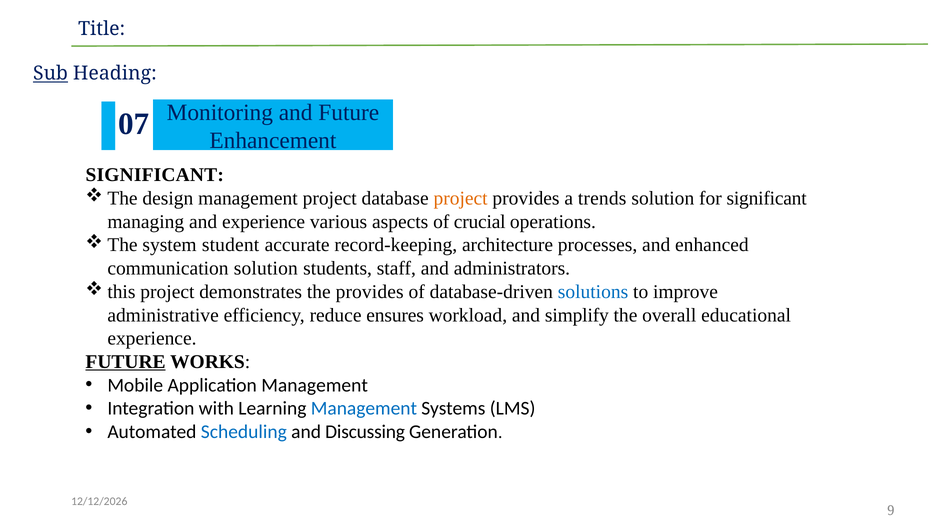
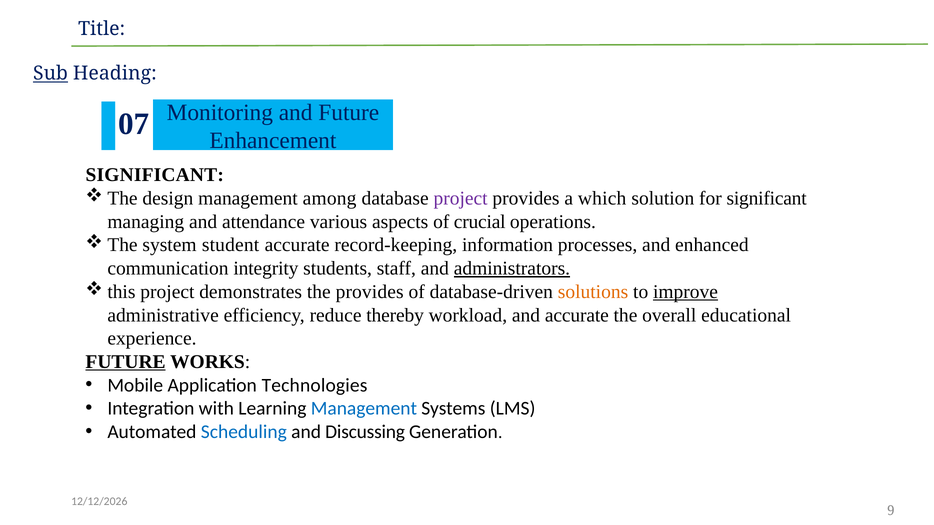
management project: project -> among (330, 199)
project colour: orange -> purple (461, 199)
trends: trends -> which (602, 199)
and experience: experience -> attendance (264, 222)
architecture: architecture -> information (508, 245)
communication solution: solution -> integrity (266, 269)
administrators underline: none -> present (512, 269)
solutions colour: blue -> orange (593, 292)
improve underline: none -> present (686, 292)
ensures: ensures -> thereby (395, 315)
and simplify: simplify -> accurate (577, 315)
Application Management: Management -> Technologies (315, 385)
